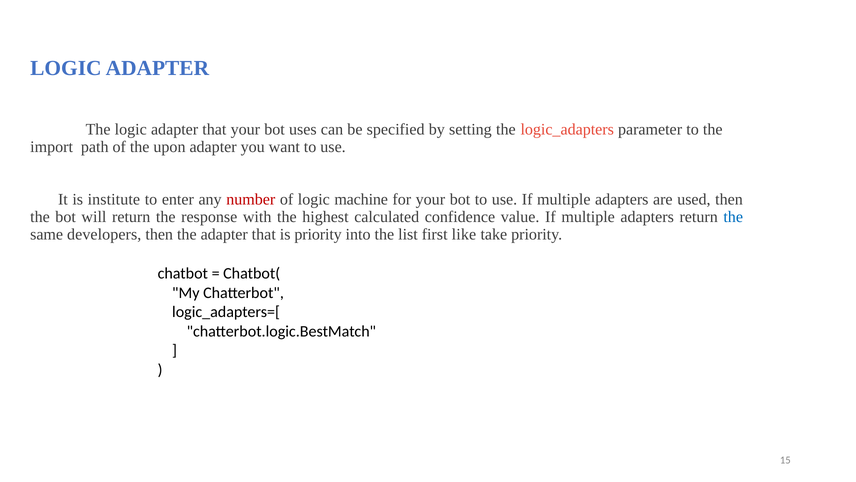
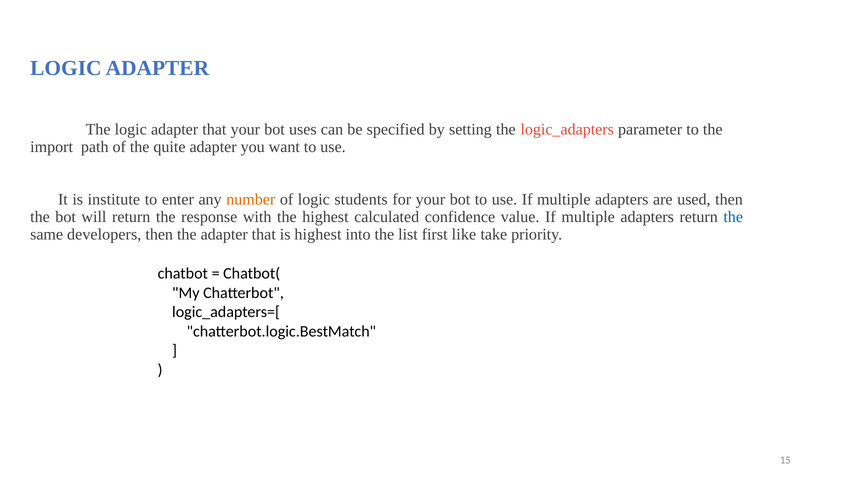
upon: upon -> quite (169, 147)
number colour: red -> orange (251, 199)
machine: machine -> students (361, 199)
is priority: priority -> highest (318, 234)
